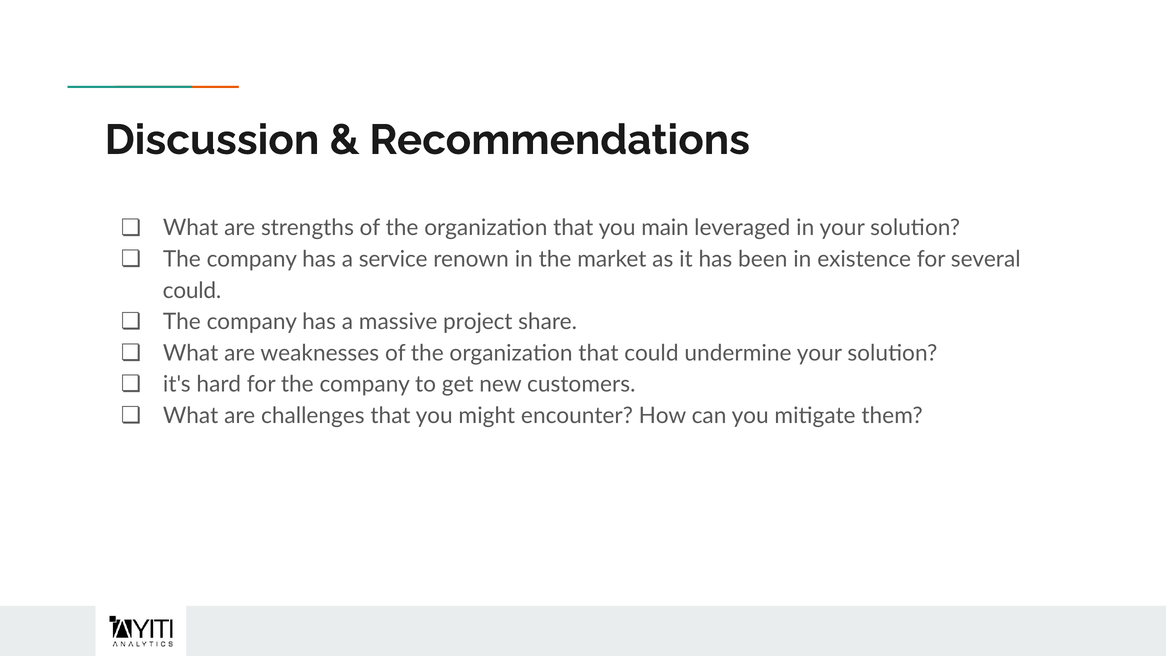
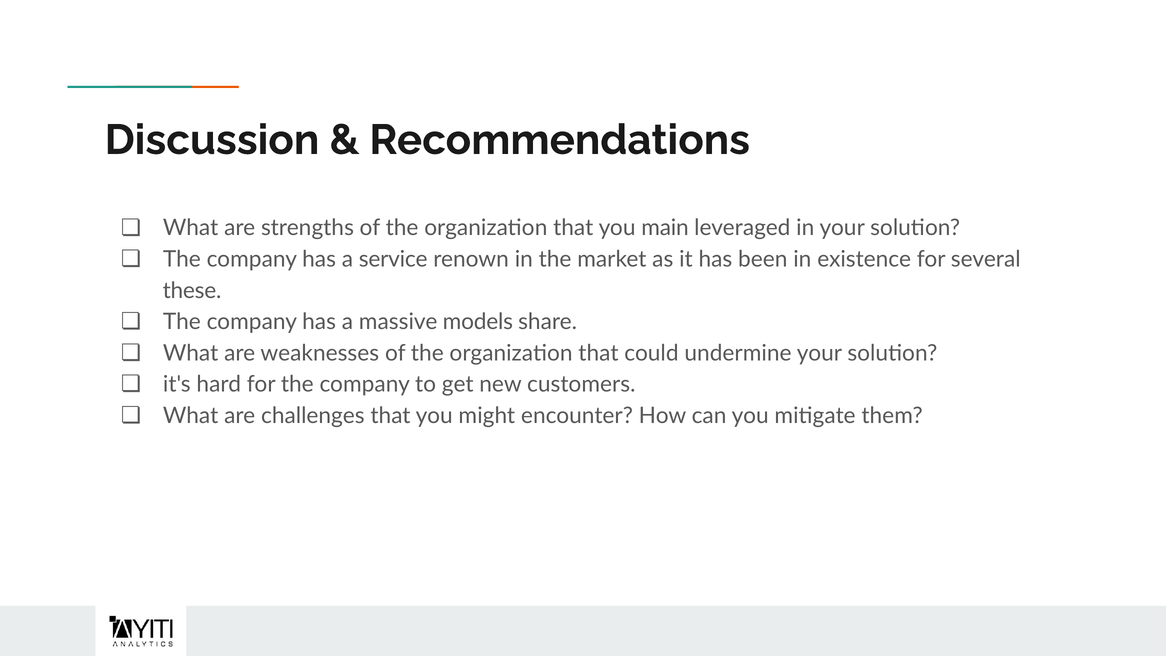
could: could -> these (192, 290)
project: project -> models (478, 322)
